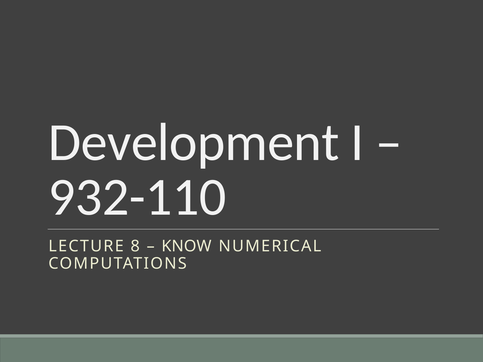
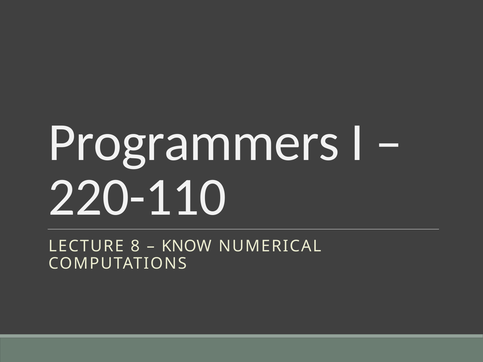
Development: Development -> Programmers (194, 143)
932-110: 932-110 -> 220-110 (137, 197)
